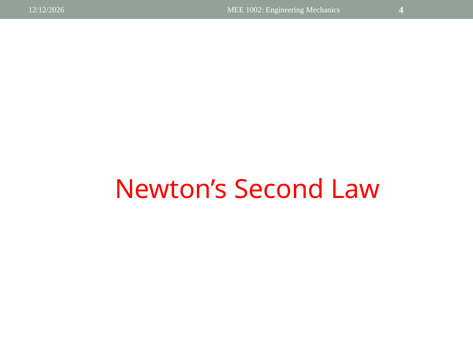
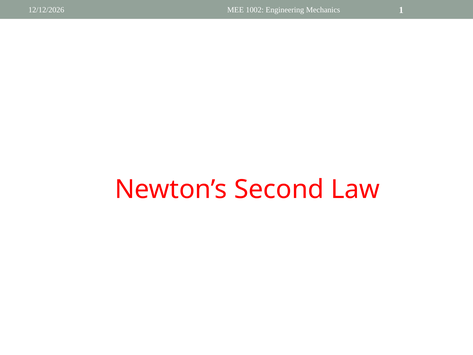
4: 4 -> 1 (401, 10)
